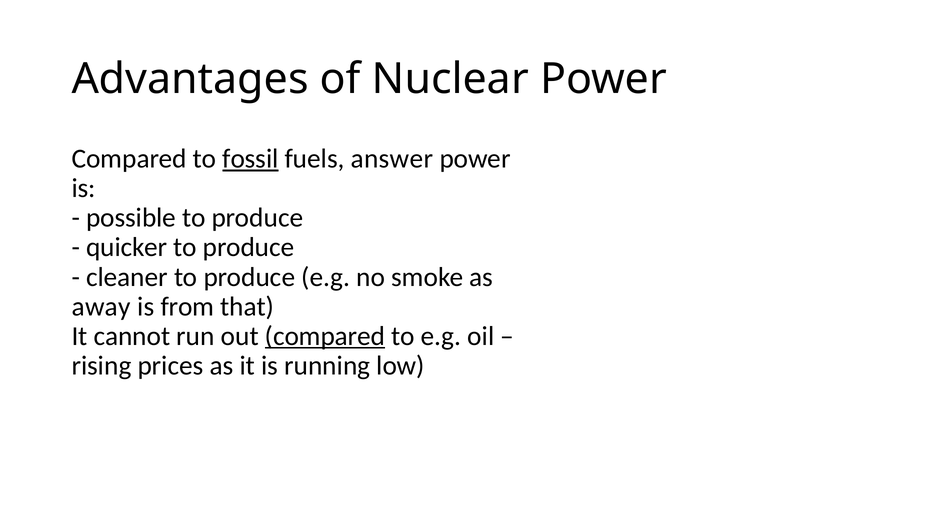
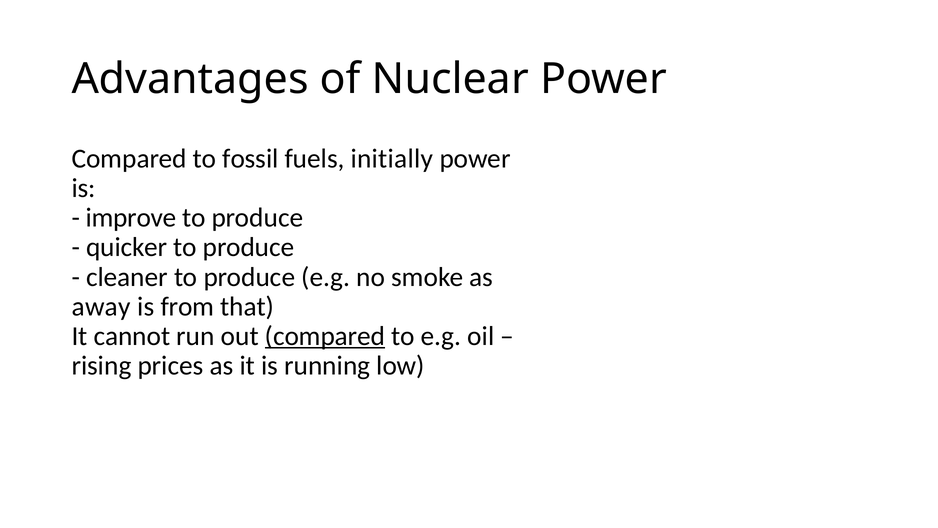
fossil underline: present -> none (250, 159)
answer: answer -> initially (392, 159)
possible: possible -> improve (131, 218)
